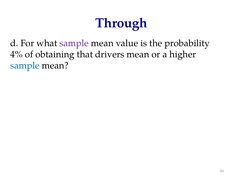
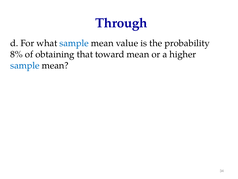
sample colour: purple -> blue (74, 43)
4%: 4% -> 8% (17, 54)
drivers: drivers -> toward (110, 54)
